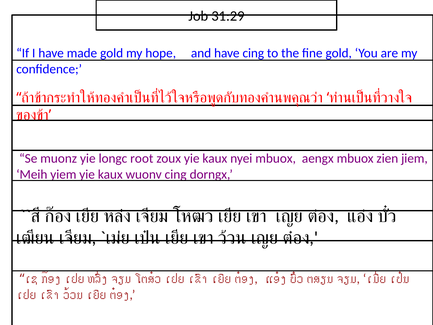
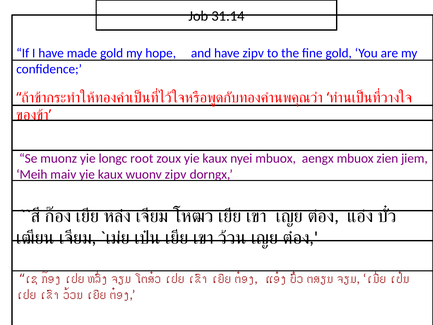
31:29: 31:29 -> 31:14 (228, 16)
have cing: cing -> zipv (253, 53)
yiem: yiem -> maiv (63, 174)
wuonv cing: cing -> zipv (176, 174)
